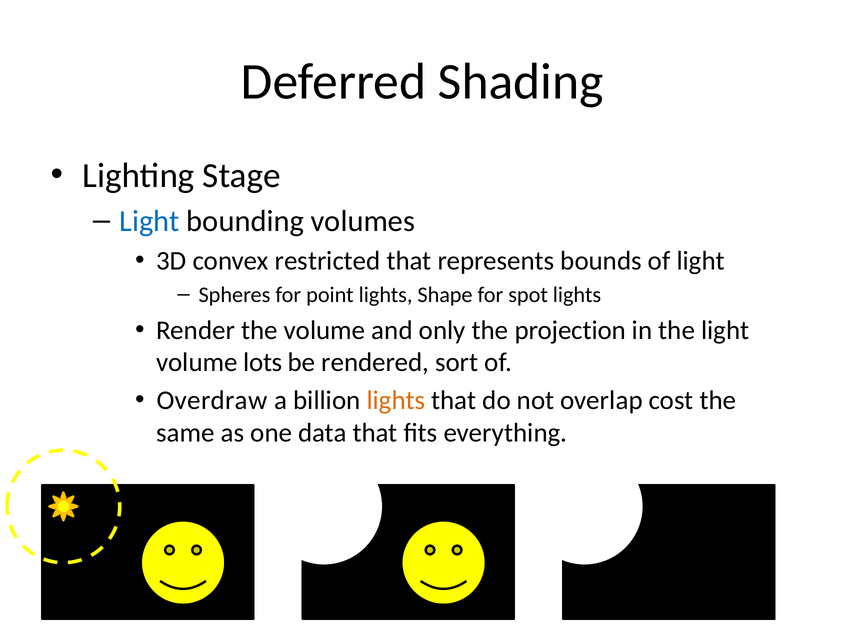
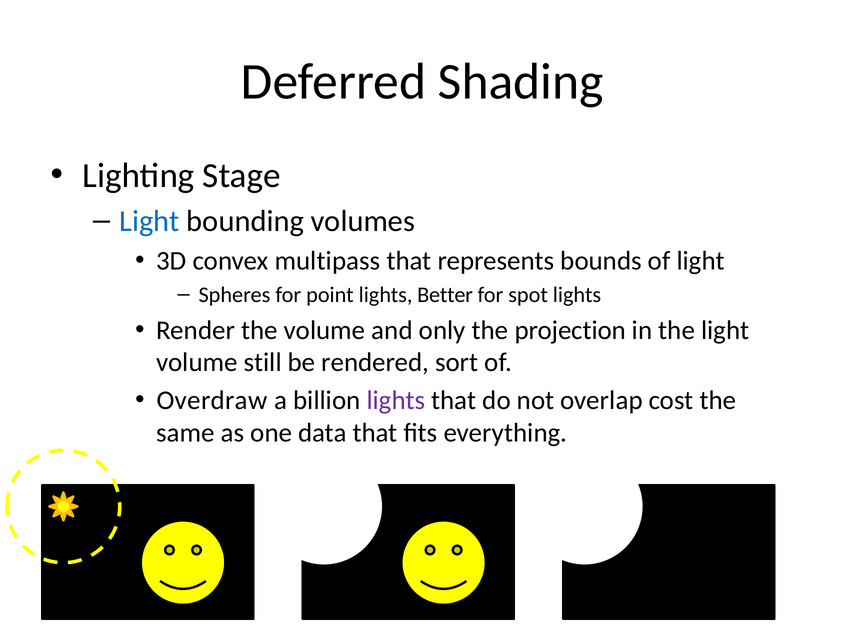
restricted: restricted -> multipass (328, 261)
Shape: Shape -> Better (445, 295)
lots: lots -> still (263, 363)
lights colour: orange -> purple (396, 401)
